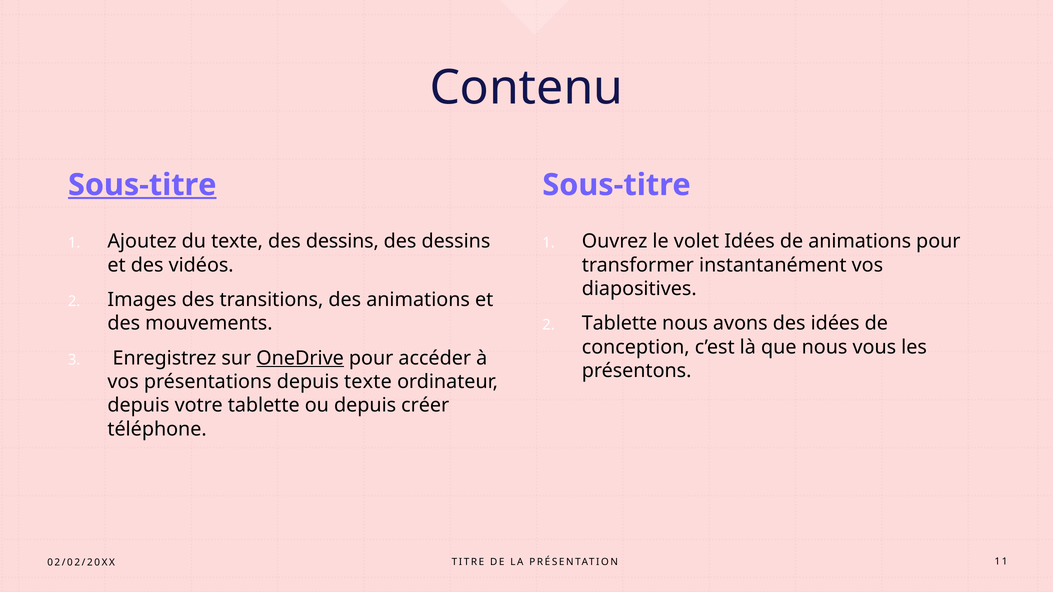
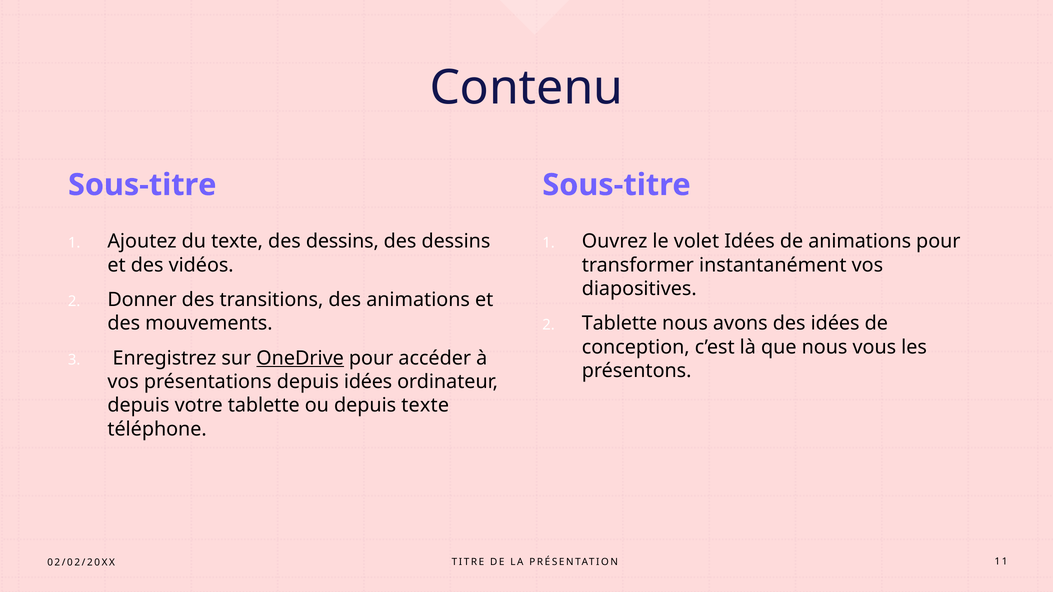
Sous-titre underline: present -> none (142, 185)
Images: Images -> Donner (142, 300)
depuis texte: texte -> idées (368, 382)
depuis créer: créer -> texte (425, 406)
